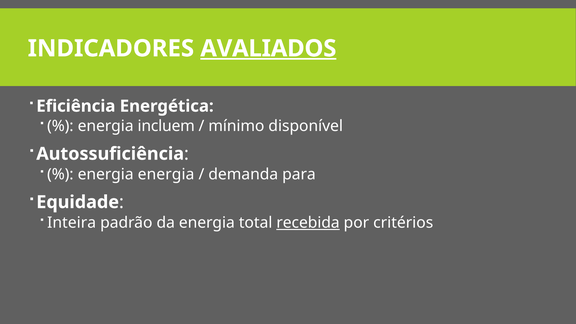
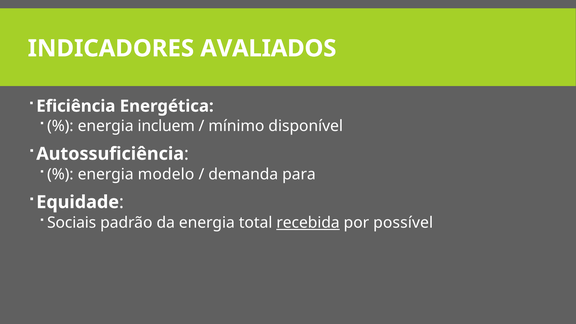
AVALIADOS underline: present -> none (268, 48)
energia energia: energia -> modelo (166, 174)
Inteira: Inteira -> Sociais (72, 223)
critérios: critérios -> possível (403, 223)
